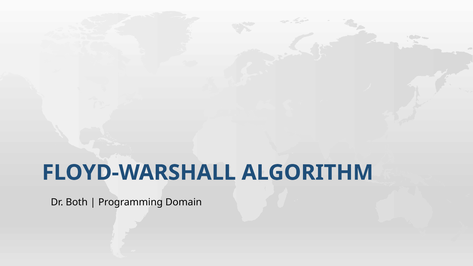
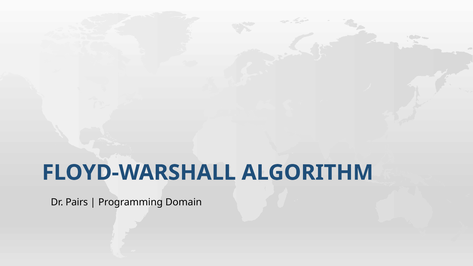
Both: Both -> Pairs (77, 202)
